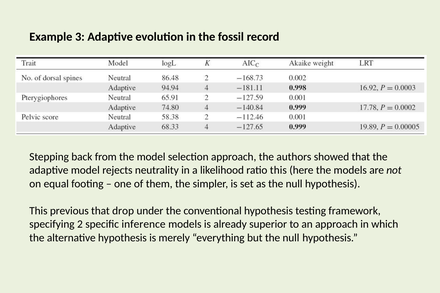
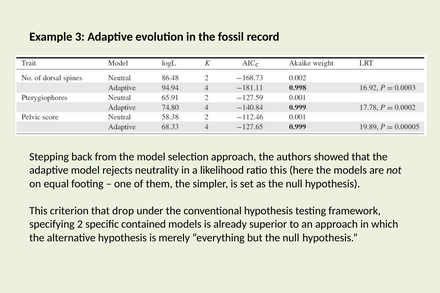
previous: previous -> criterion (69, 211)
inference: inference -> contained (144, 225)
